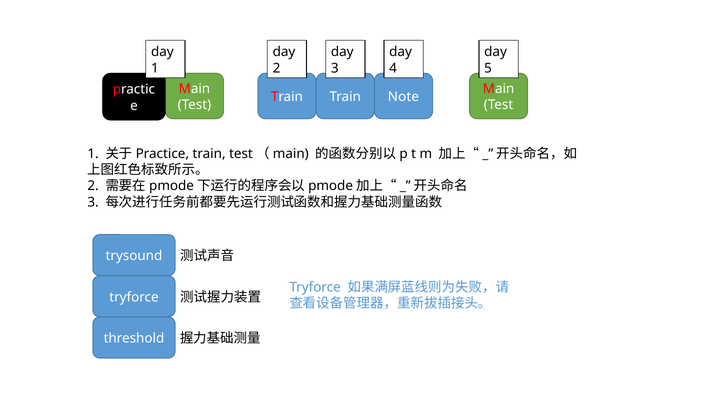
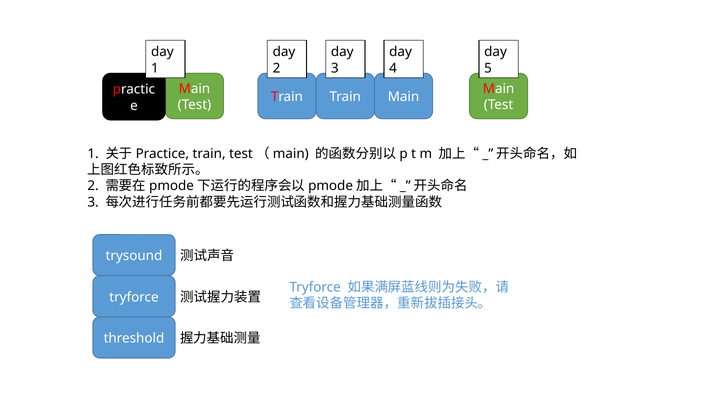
Train Note: Note -> Main (404, 97)
